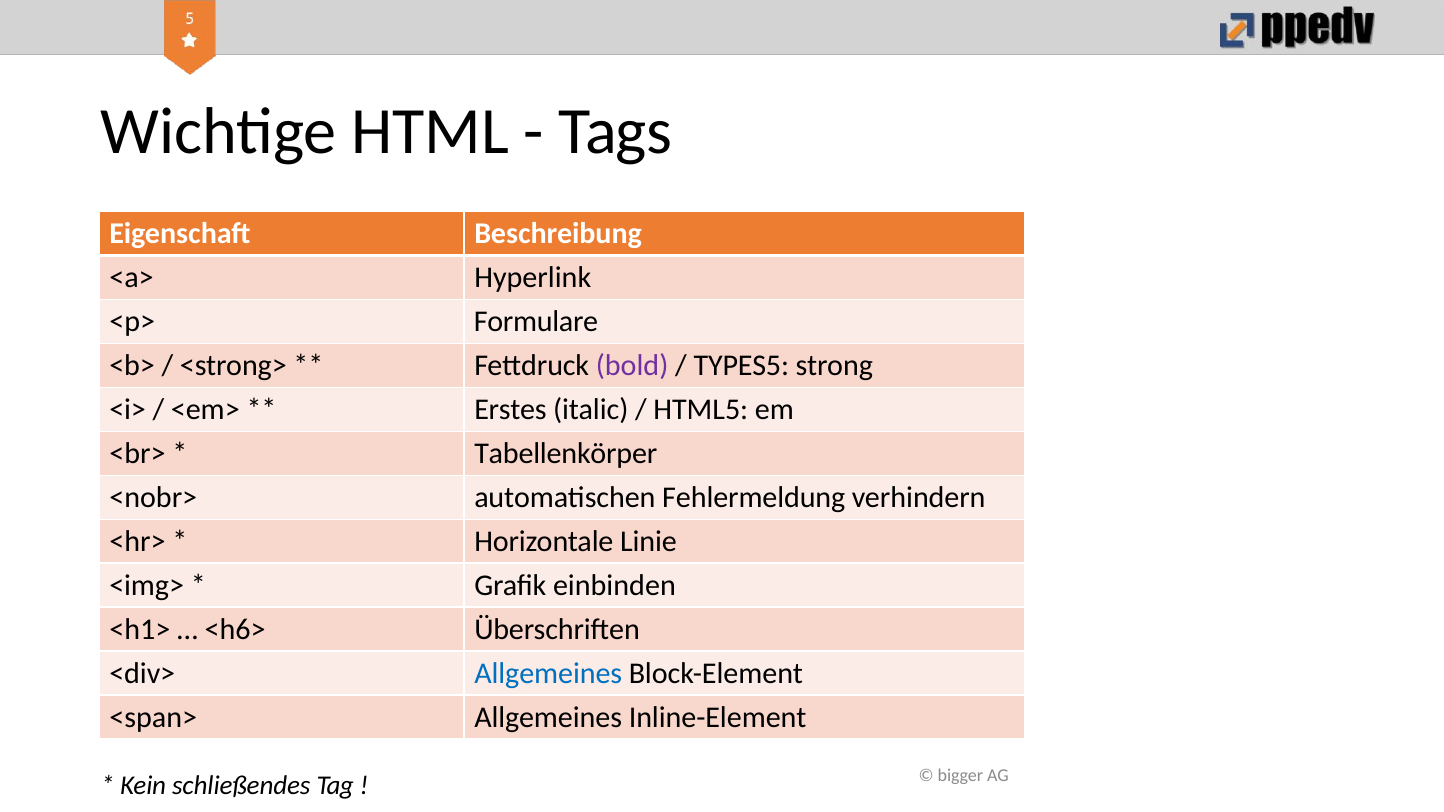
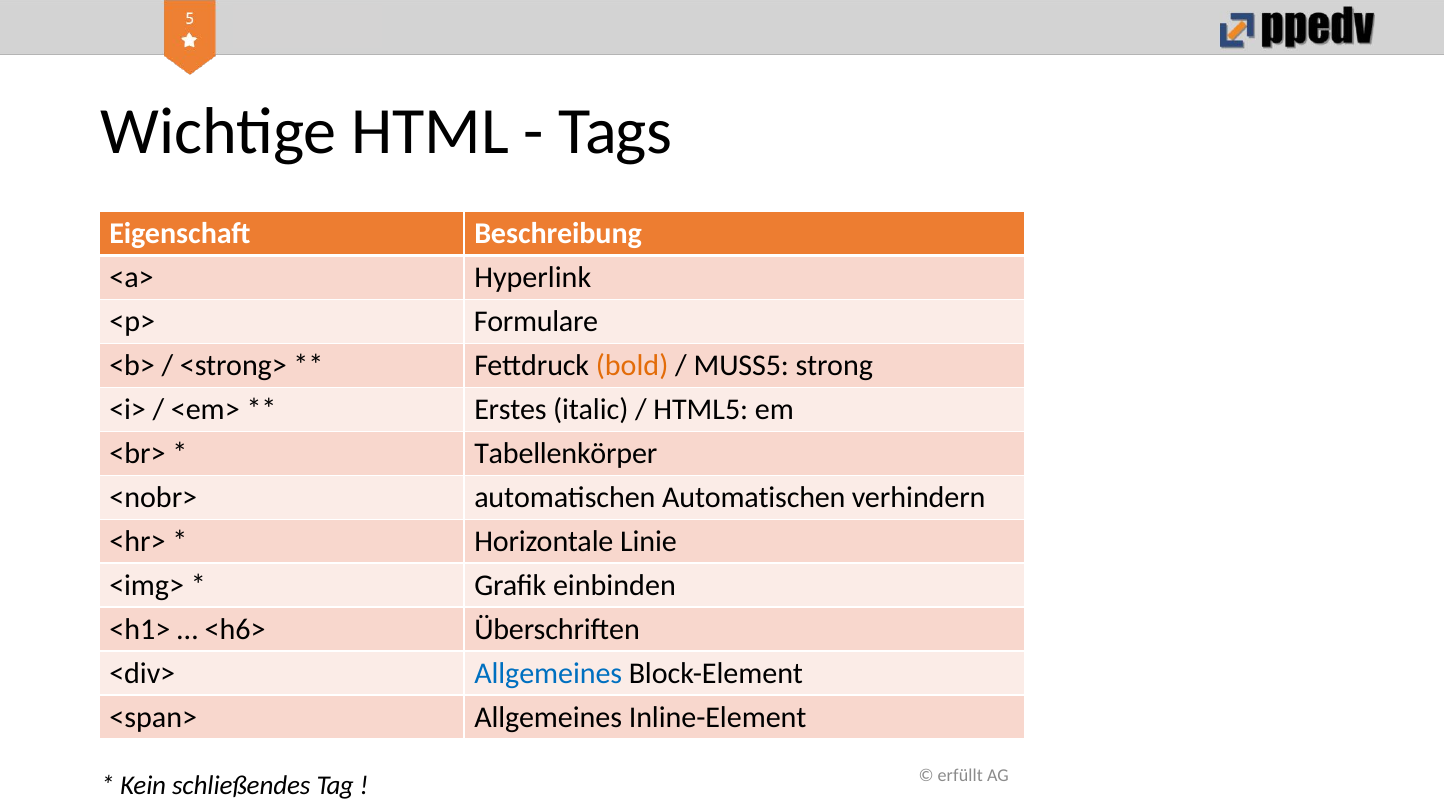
bold colour: purple -> orange (632, 366)
TYPES5: TYPES5 -> MUSS5 (741, 366)
automatischen Fehlermeldung: Fehlermeldung -> Automatischen (754, 498)
bigger: bigger -> erfüllt (960, 776)
